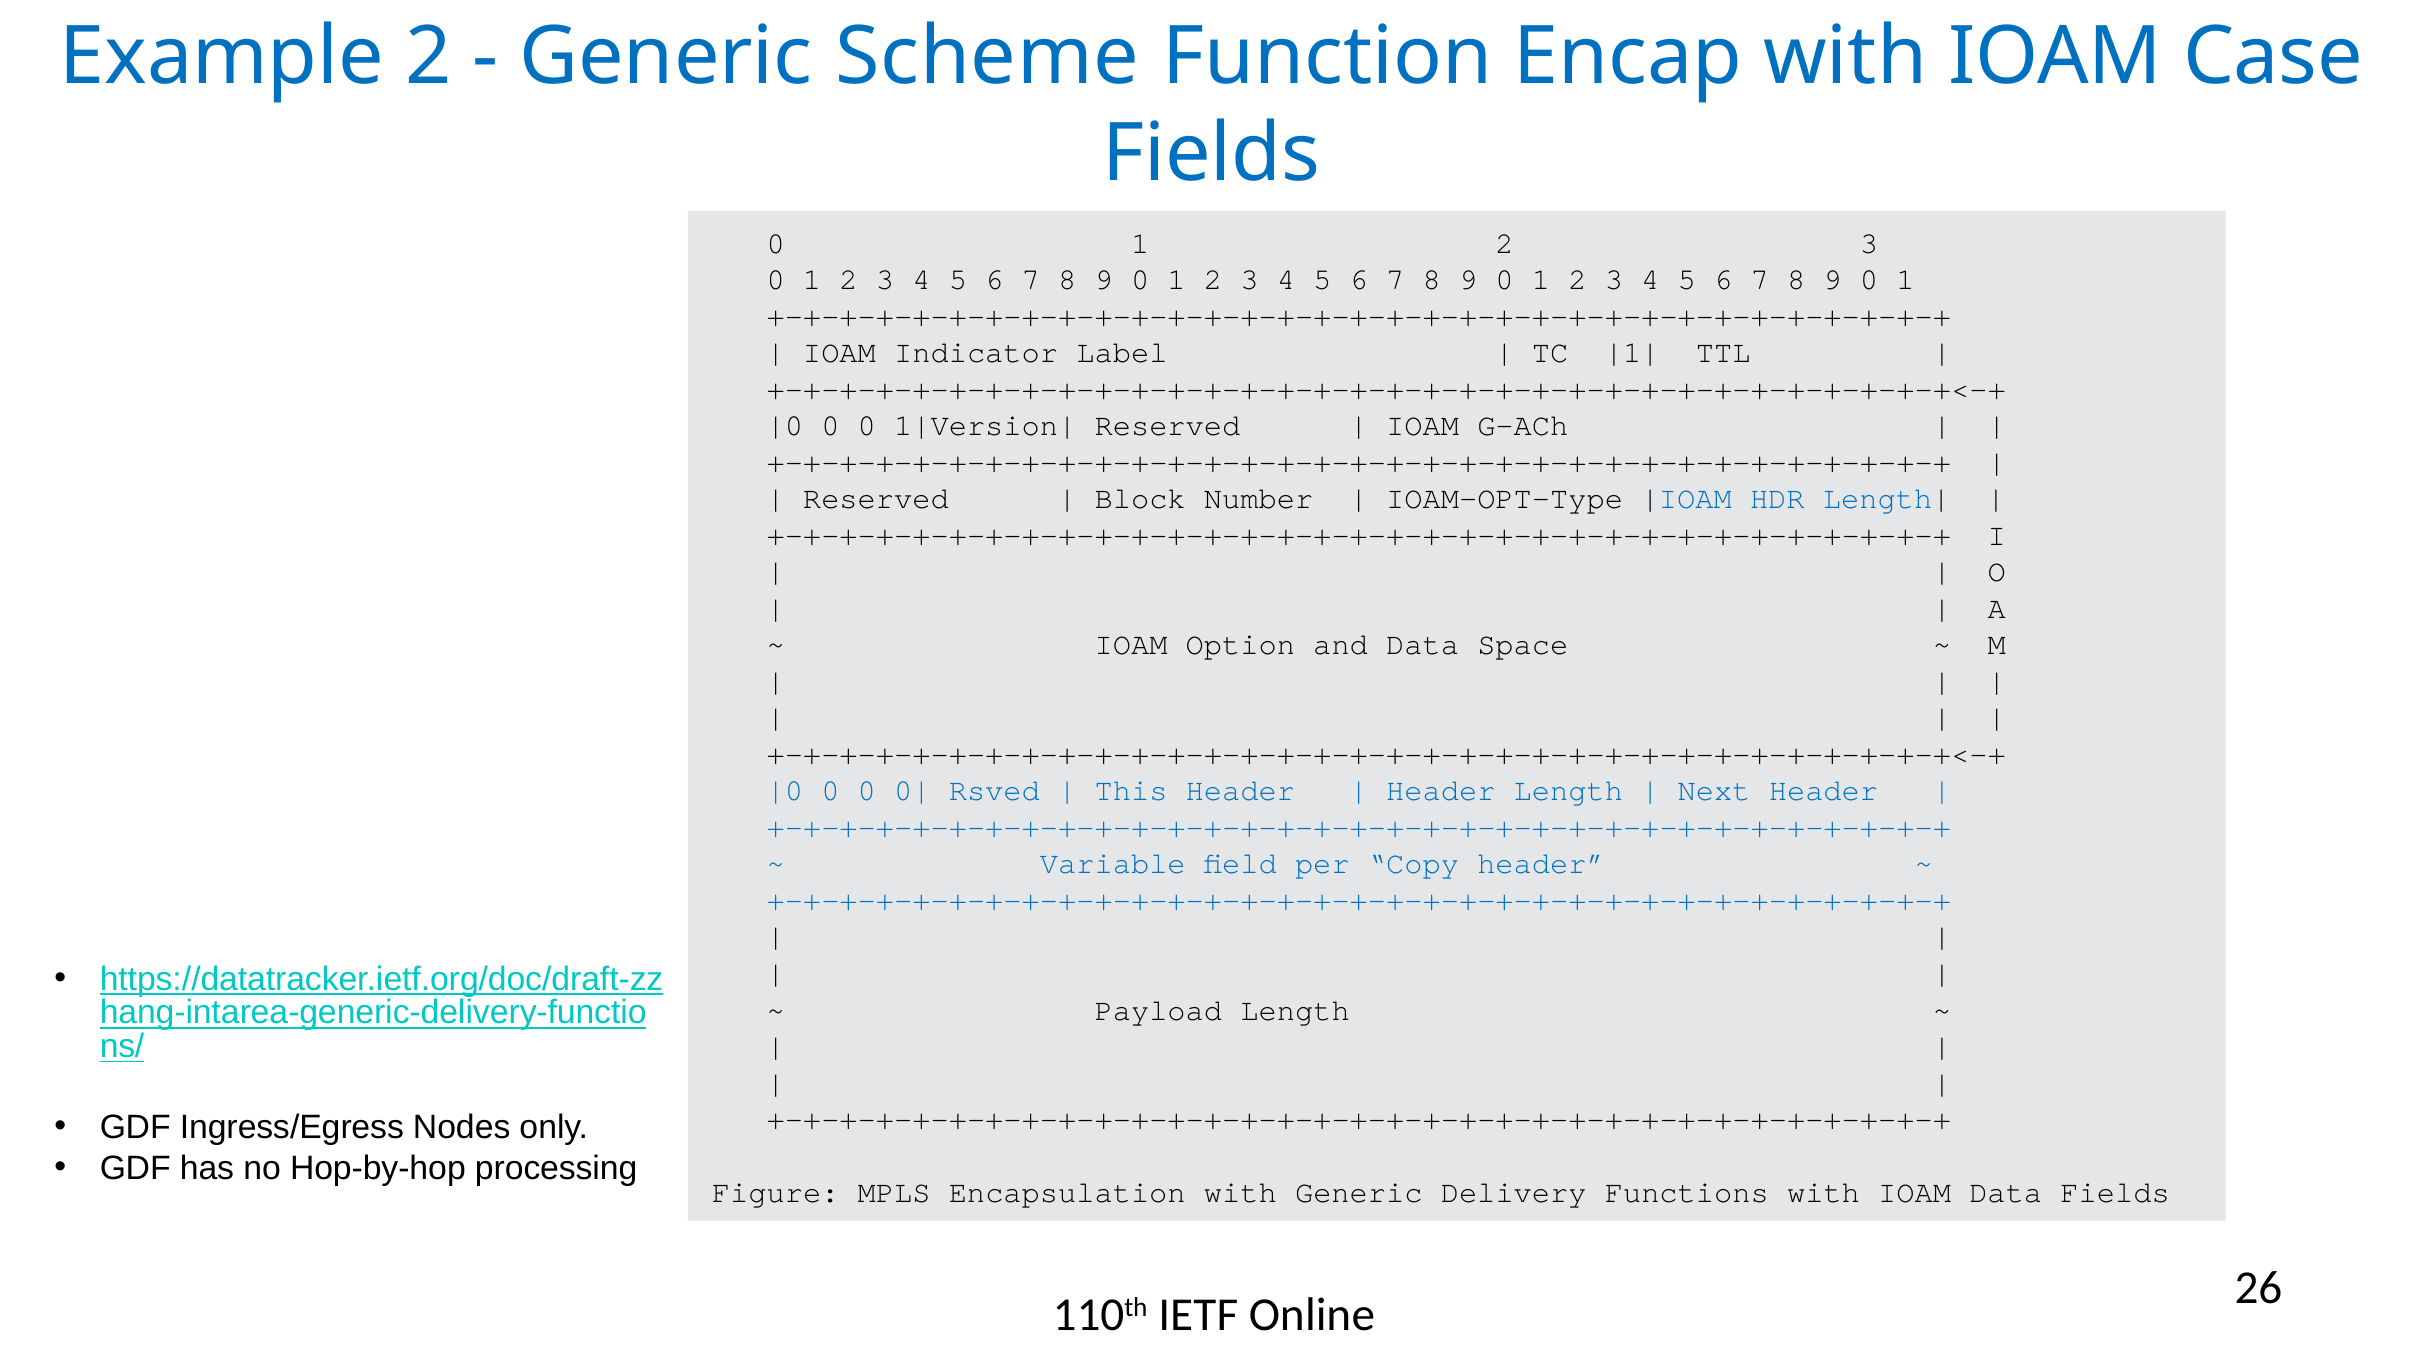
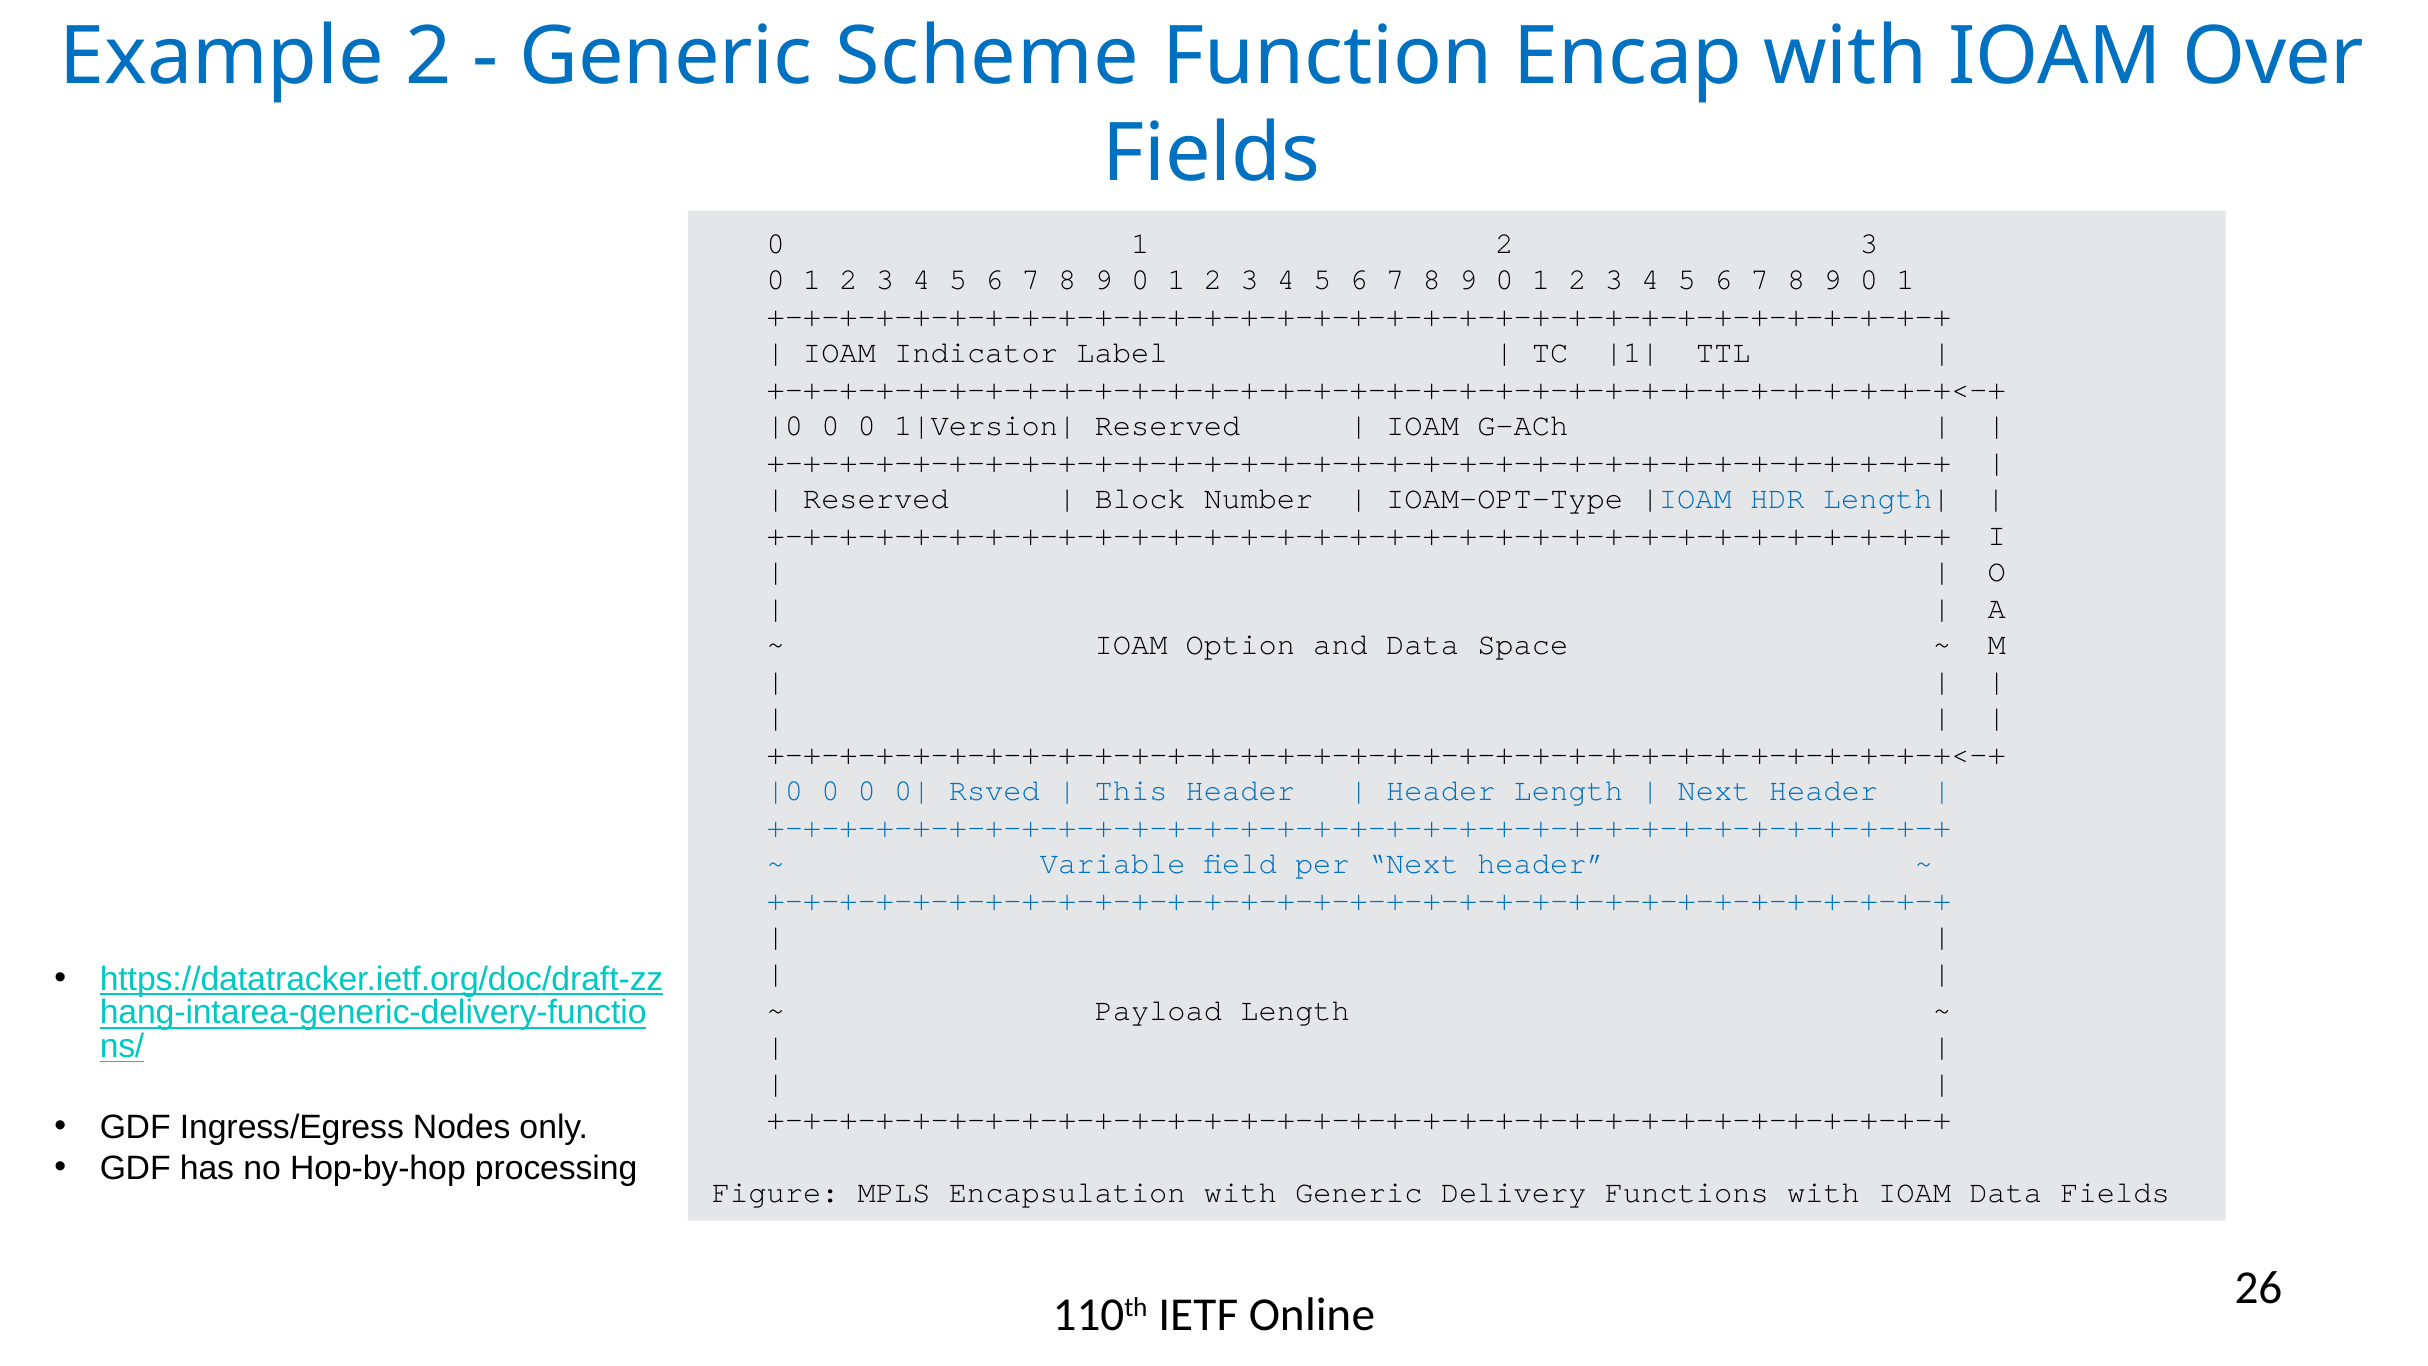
Case: Case -> Over (2273, 57)
per Copy: Copy -> Next (1414, 864)
